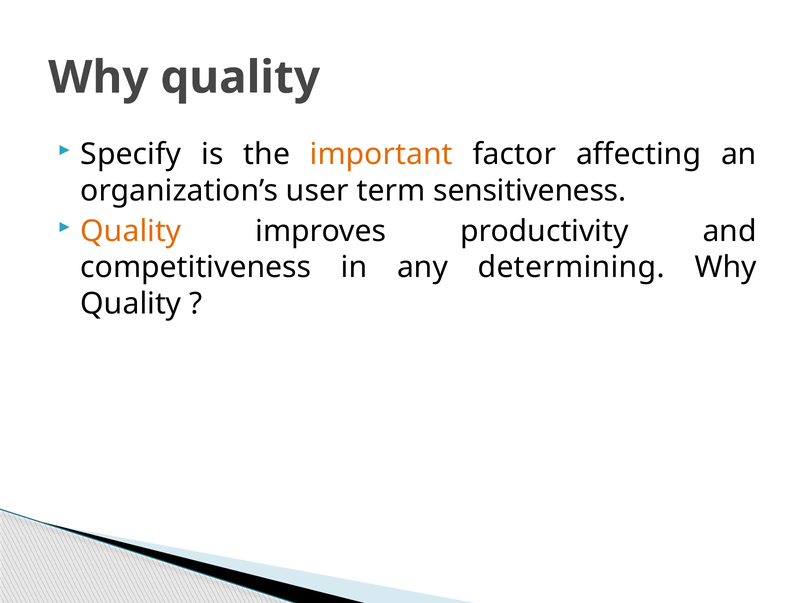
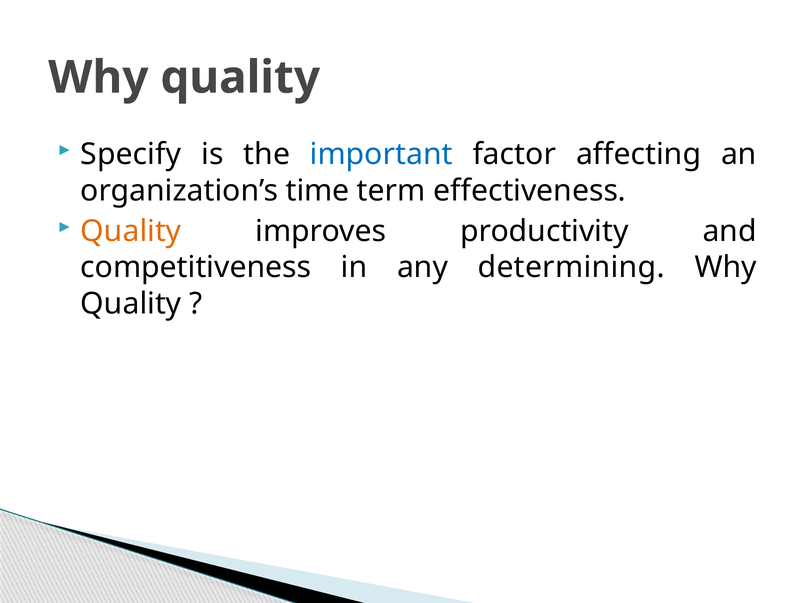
important colour: orange -> blue (381, 155)
user: user -> time (318, 191)
sensitiveness: sensitiveness -> effectiveness (530, 191)
